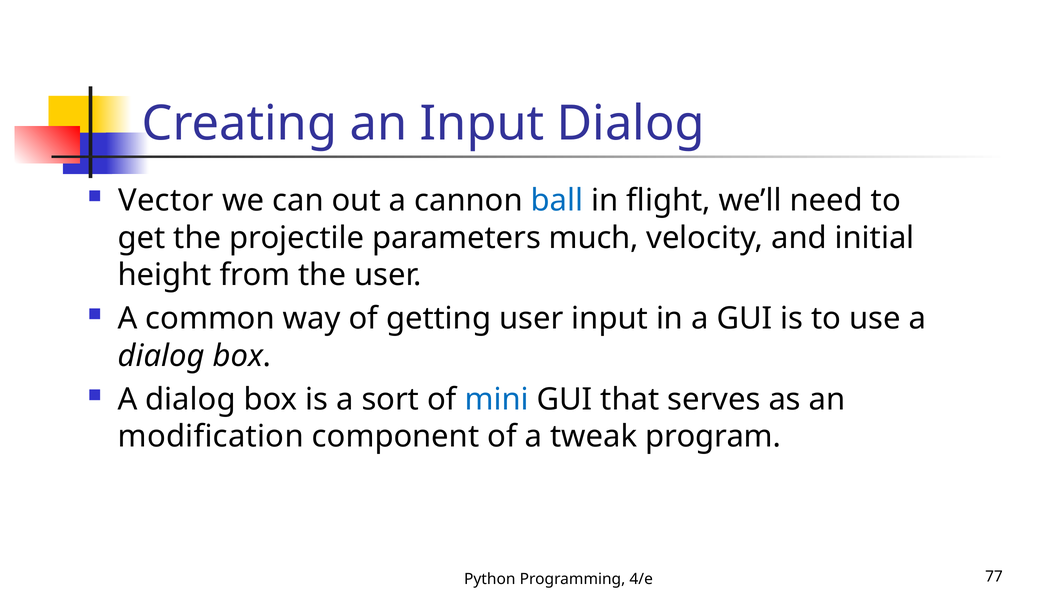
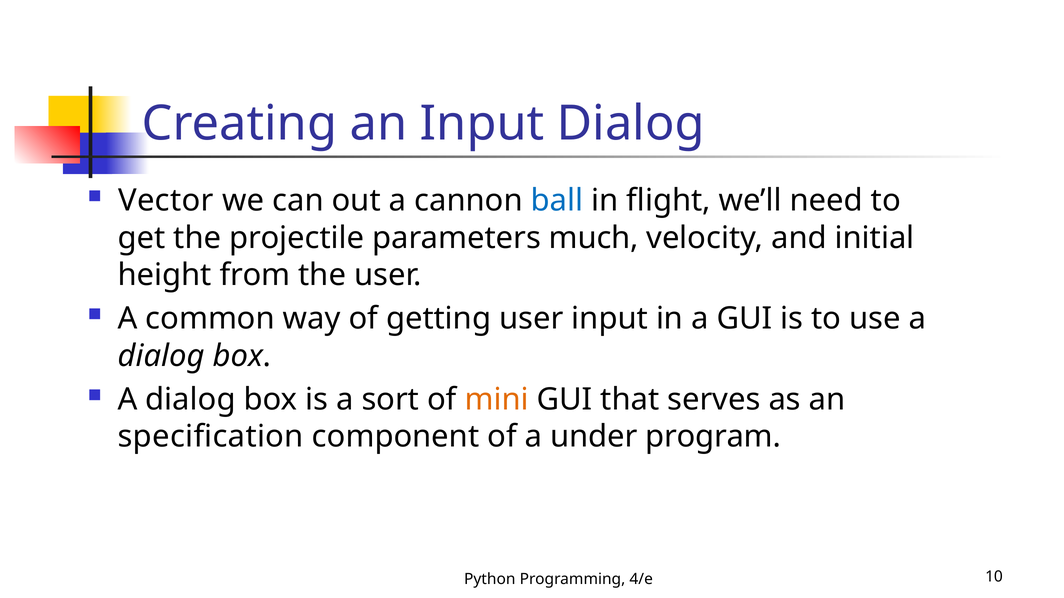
mini colour: blue -> orange (497, 400)
modification: modification -> specification (211, 437)
tweak: tweak -> under (594, 437)
77: 77 -> 10 (994, 577)
